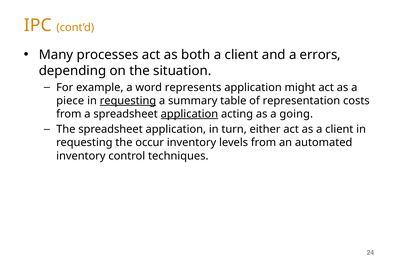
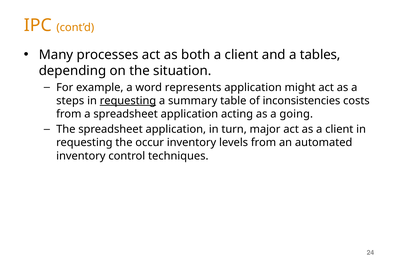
errors: errors -> tables (320, 55)
piece: piece -> steps (70, 101)
representation: representation -> inconsistencies (301, 101)
application underline: present -> none (189, 114)
either: either -> major (265, 130)
